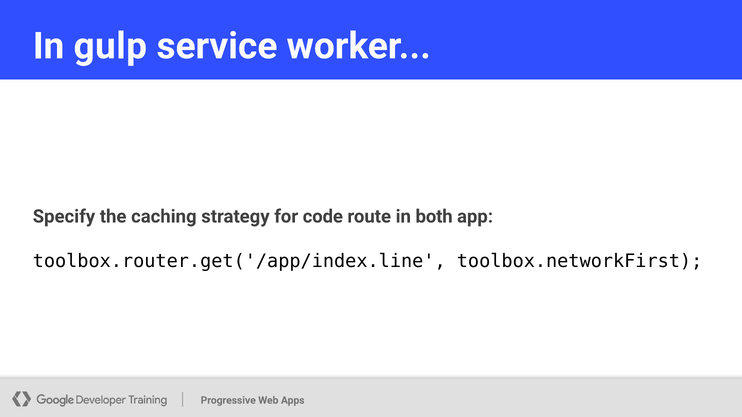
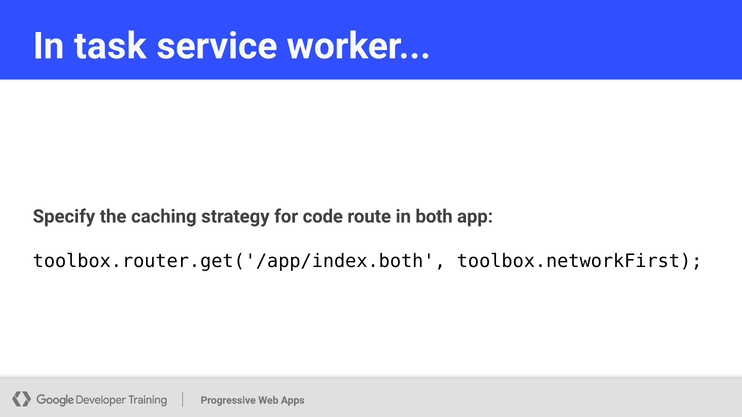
gulp: gulp -> task (110, 46)
toolbox.router.get('/app/index.line: toolbox.router.get('/app/index.line -> toolbox.router.get('/app/index.both (239, 261)
